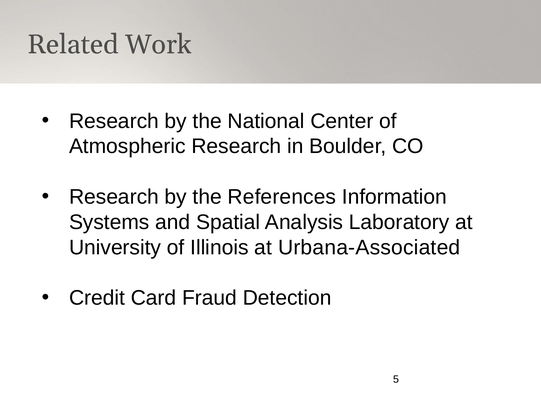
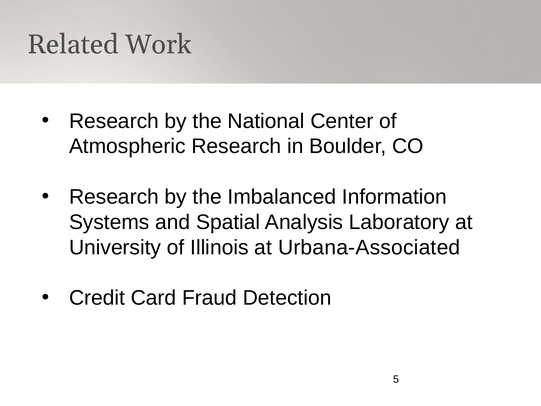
References: References -> Imbalanced (282, 197)
